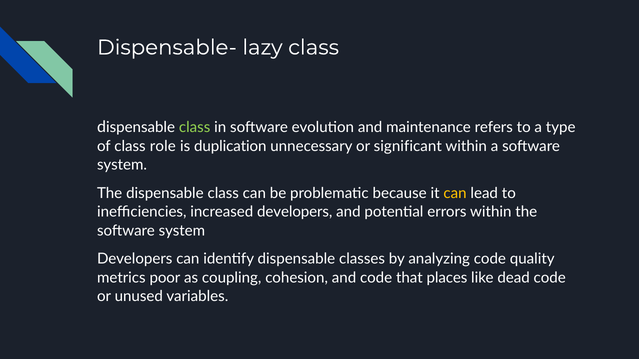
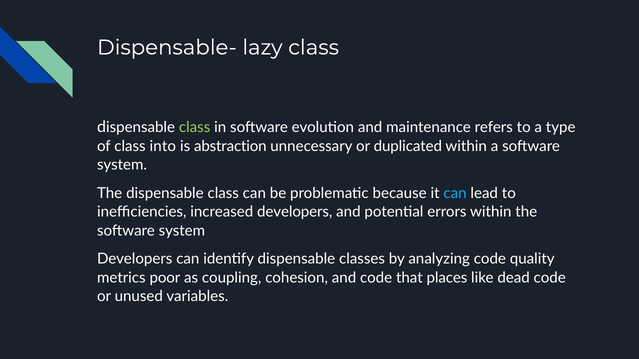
role: role -> into (163, 146)
duplication: duplication -> abstraction (230, 146)
significant: significant -> duplicated (408, 146)
can colour: yellow -> light blue (455, 193)
